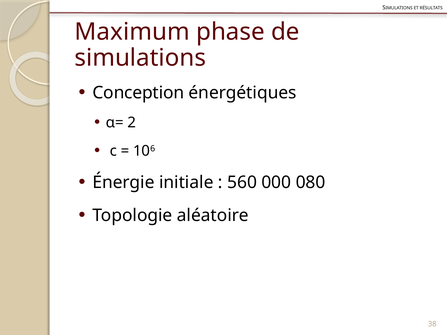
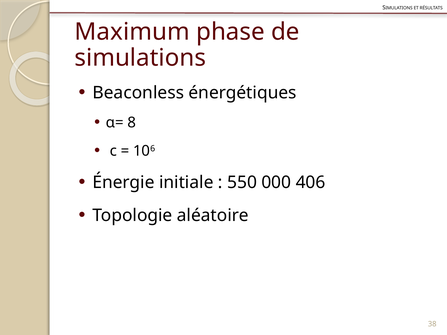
Conception: Conception -> Beaconless (138, 93)
2: 2 -> 8 (132, 123)
560: 560 -> 550 (242, 183)
080: 080 -> 406 (311, 183)
